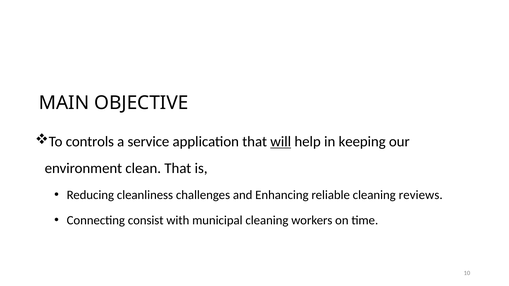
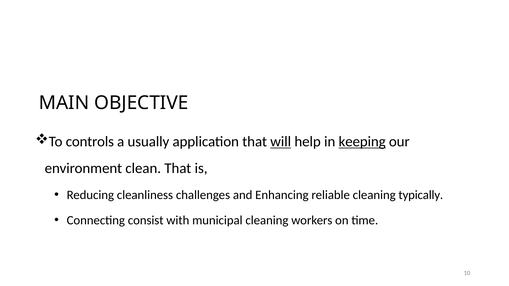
service: service -> usually (148, 142)
keeping underline: none -> present (362, 142)
reviews: reviews -> typically (421, 195)
